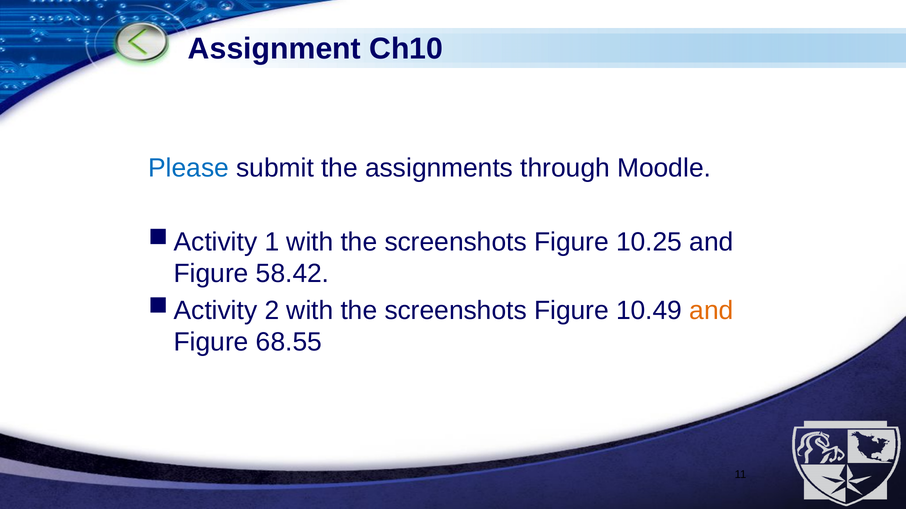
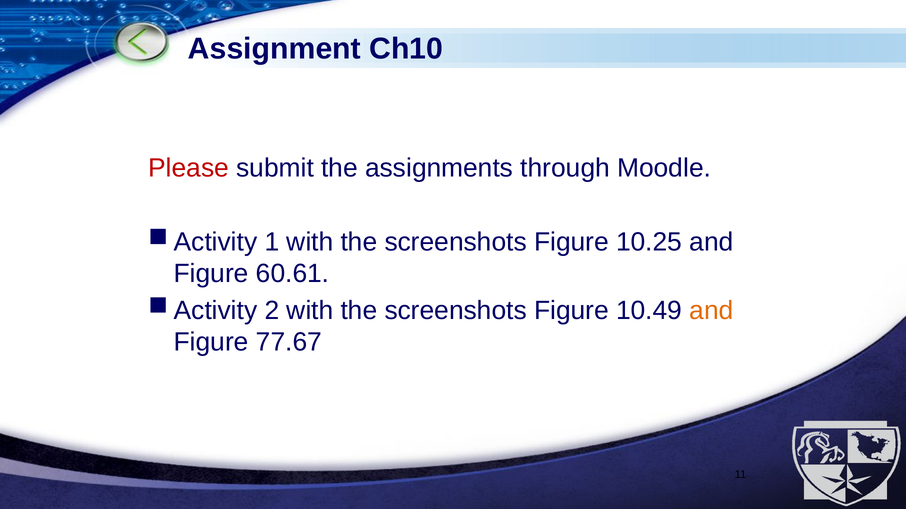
Please colour: blue -> red (189, 168)
58.42: 58.42 -> 60.61 (293, 274)
68.55: 68.55 -> 77.67 (289, 342)
